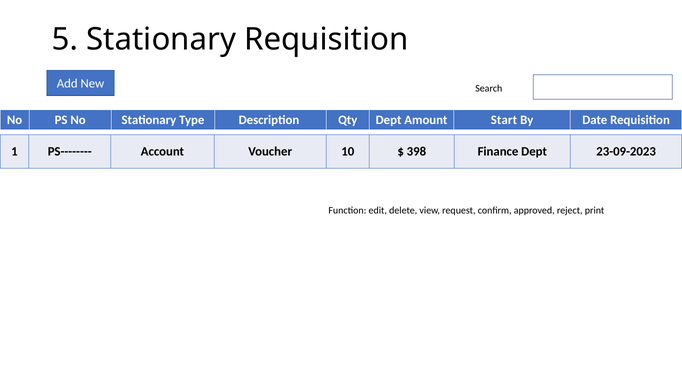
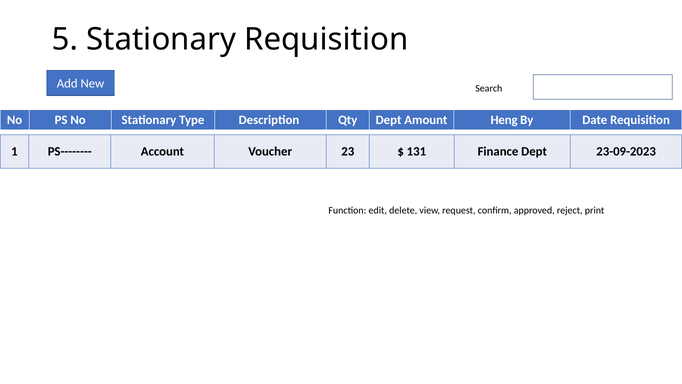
Start: Start -> Heng (504, 120)
10: 10 -> 23 (348, 152)
398: 398 -> 131 (416, 152)
